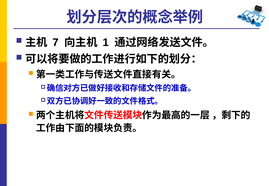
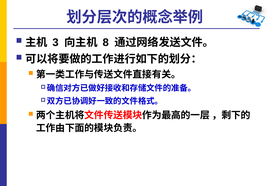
7: 7 -> 3 (56, 42)
1: 1 -> 8 (106, 42)
